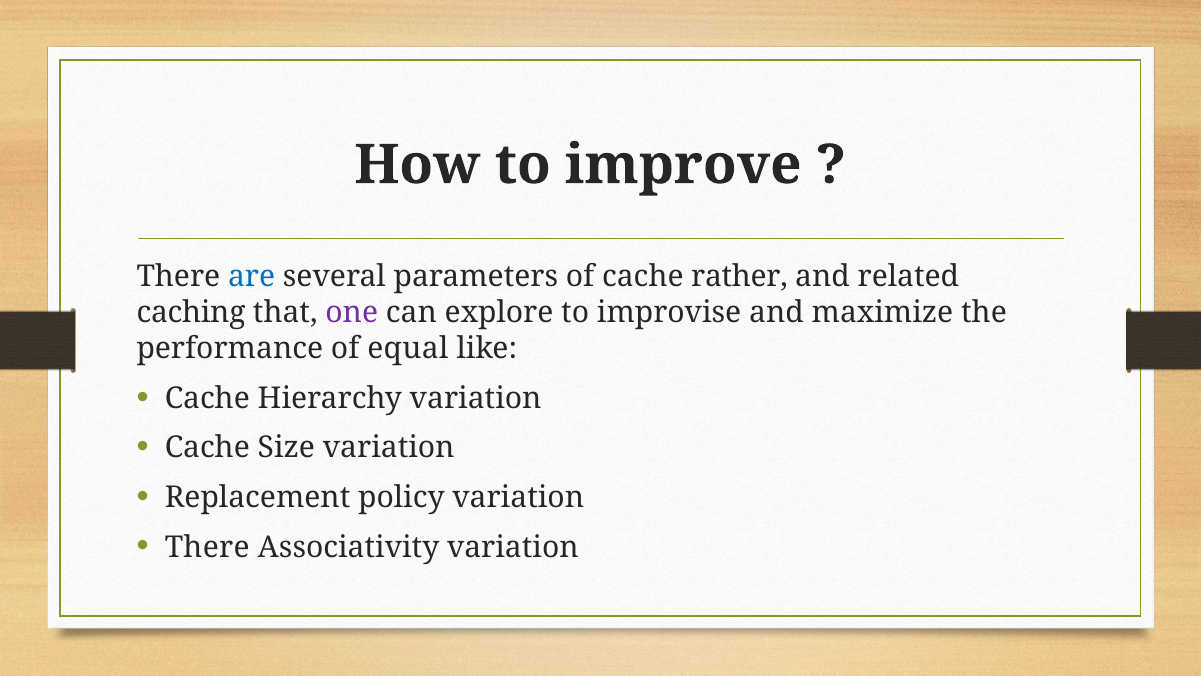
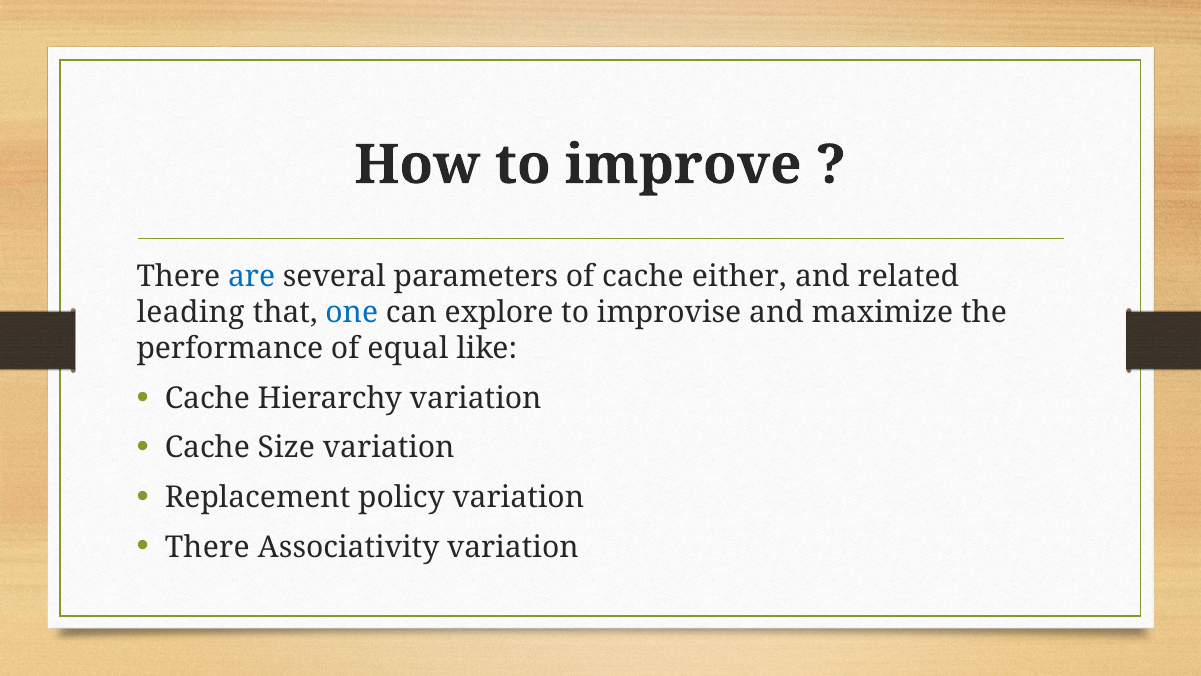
rather: rather -> either (739, 277)
caching: caching -> leading (191, 313)
one colour: purple -> blue (352, 313)
